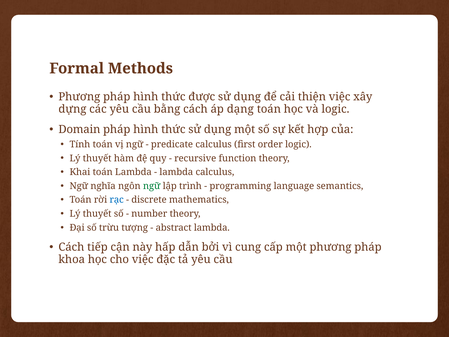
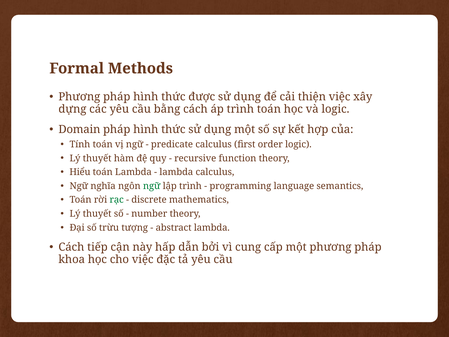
áp dạng: dạng -> trình (240, 109)
Khai: Khai -> Hiểu (80, 172)
rạc colour: blue -> green (117, 200)
